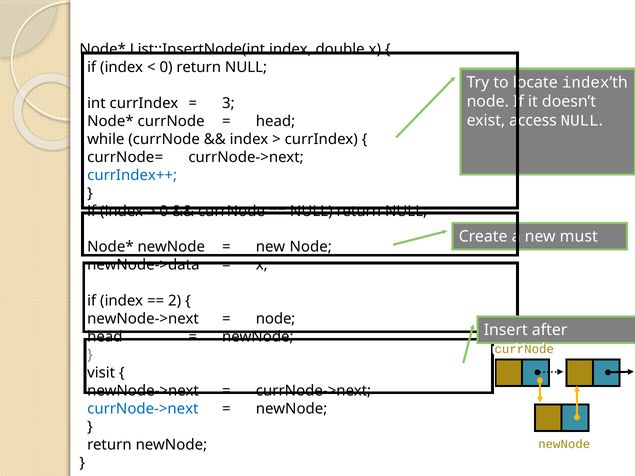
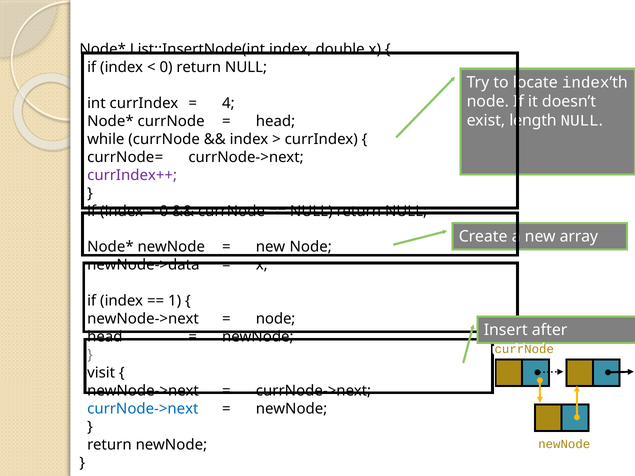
3: 3 -> 4 (228, 103)
access: access -> length (533, 121)
currIndex++ colour: blue -> purple (132, 175)
must: must -> array (579, 237)
2: 2 -> 1 (175, 301)
